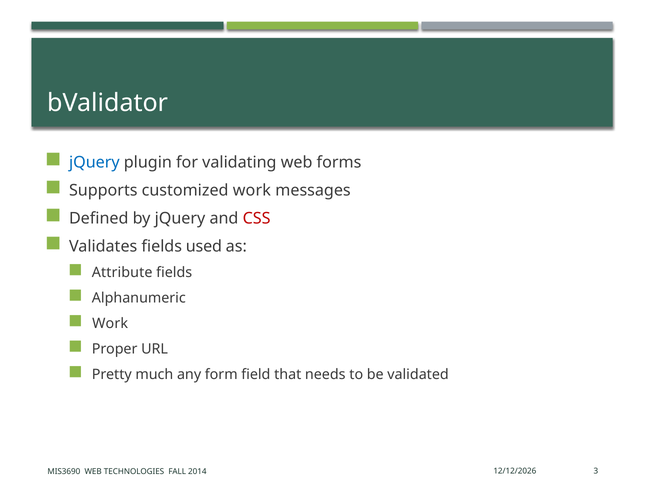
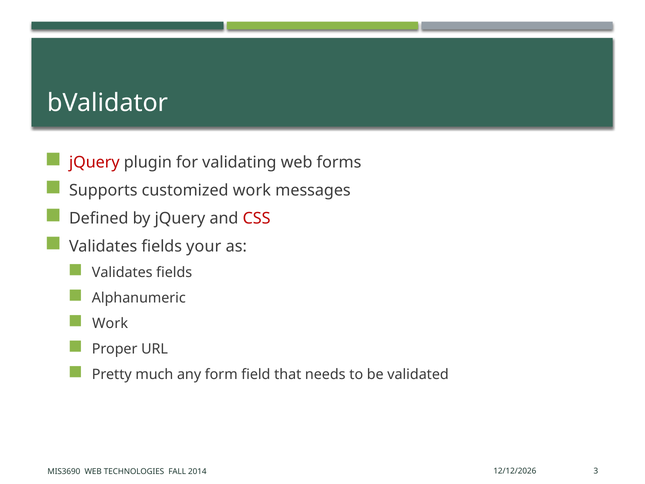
jQuery colour: blue -> red (94, 162)
used: used -> your (204, 246)
Attribute: Attribute -> Validates (122, 273)
